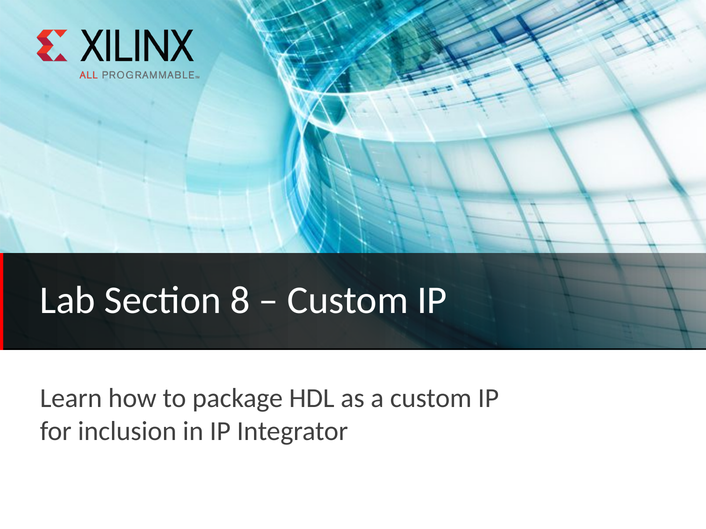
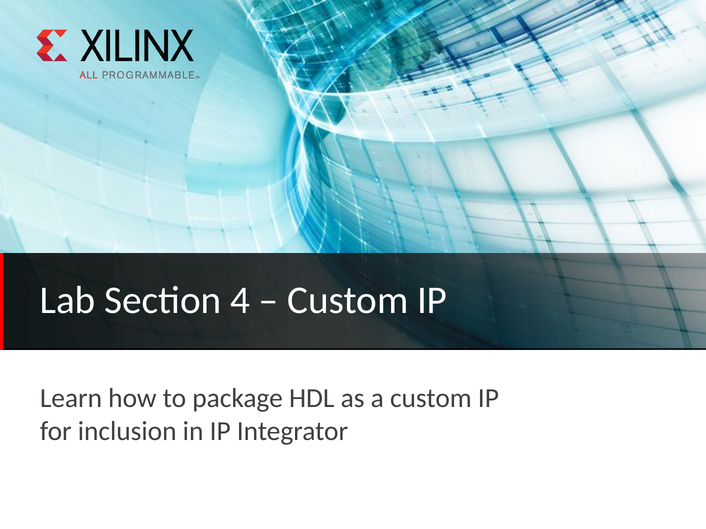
8: 8 -> 4 (240, 301)
